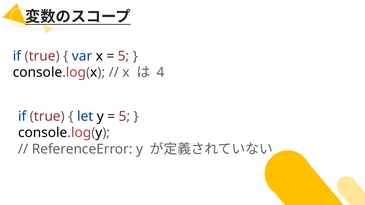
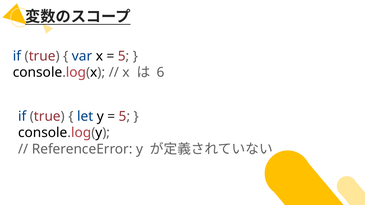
4: 4 -> 6 (160, 73)
